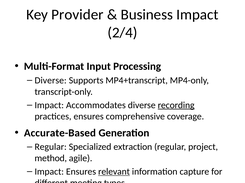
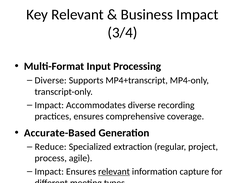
Key Provider: Provider -> Relevant (78, 15)
2/4: 2/4 -> 3/4 (122, 33)
recording underline: present -> none (176, 106)
Regular: Regular -> Reduce (51, 147)
method: method -> process (51, 159)
